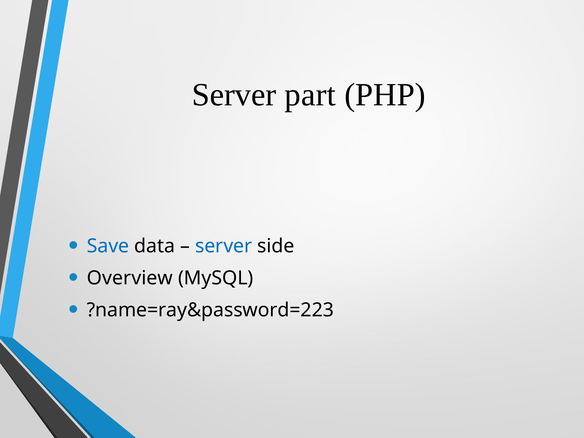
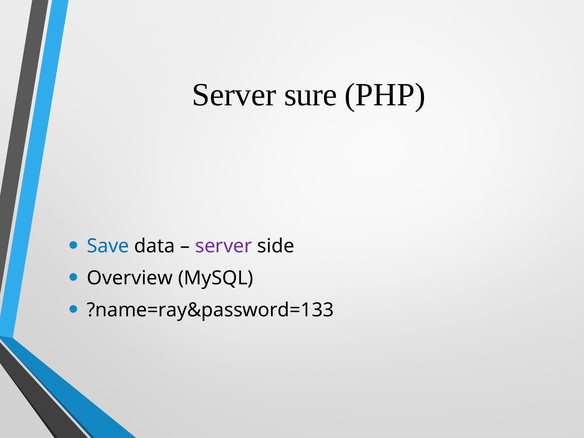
part: part -> sure (311, 95)
server colour: blue -> purple (224, 246)
?name=ray&password=223: ?name=ray&password=223 -> ?name=ray&password=133 (210, 310)
